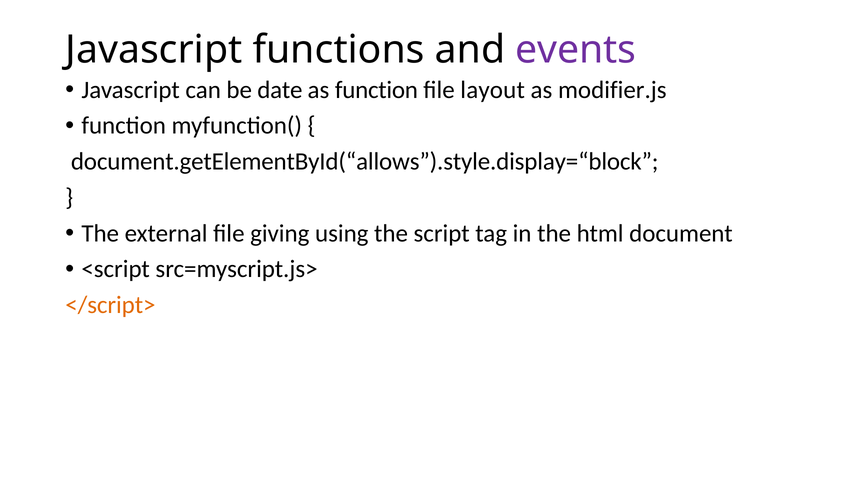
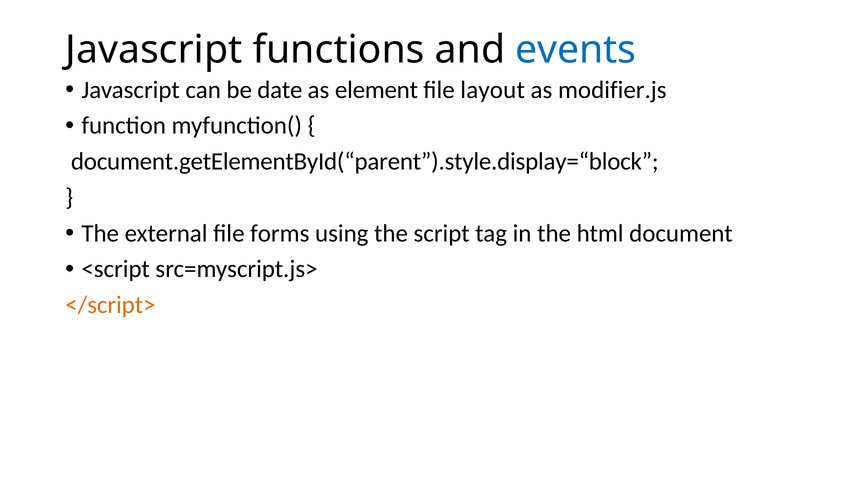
events colour: purple -> blue (576, 50)
as function: function -> element (376, 90)
document.getElementById(“allows”).style.display=“block: document.getElementById(“allows”).style.display=“block -> document.getElementById(“parent”).style.display=“block (365, 162)
giving: giving -> forms (280, 233)
